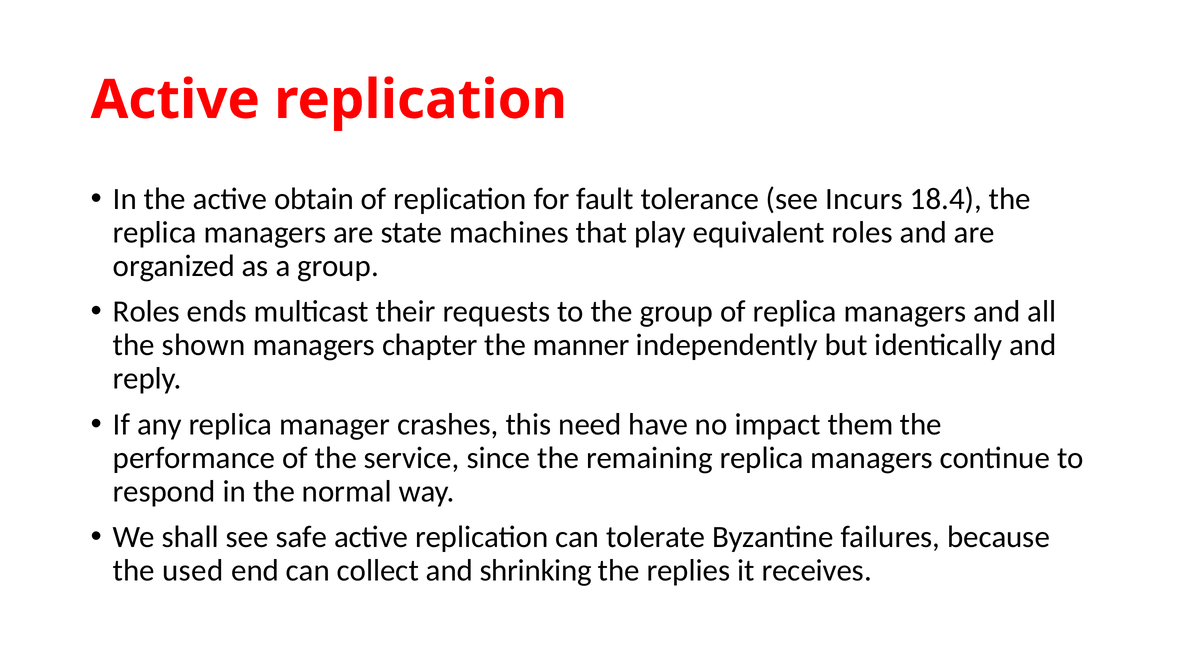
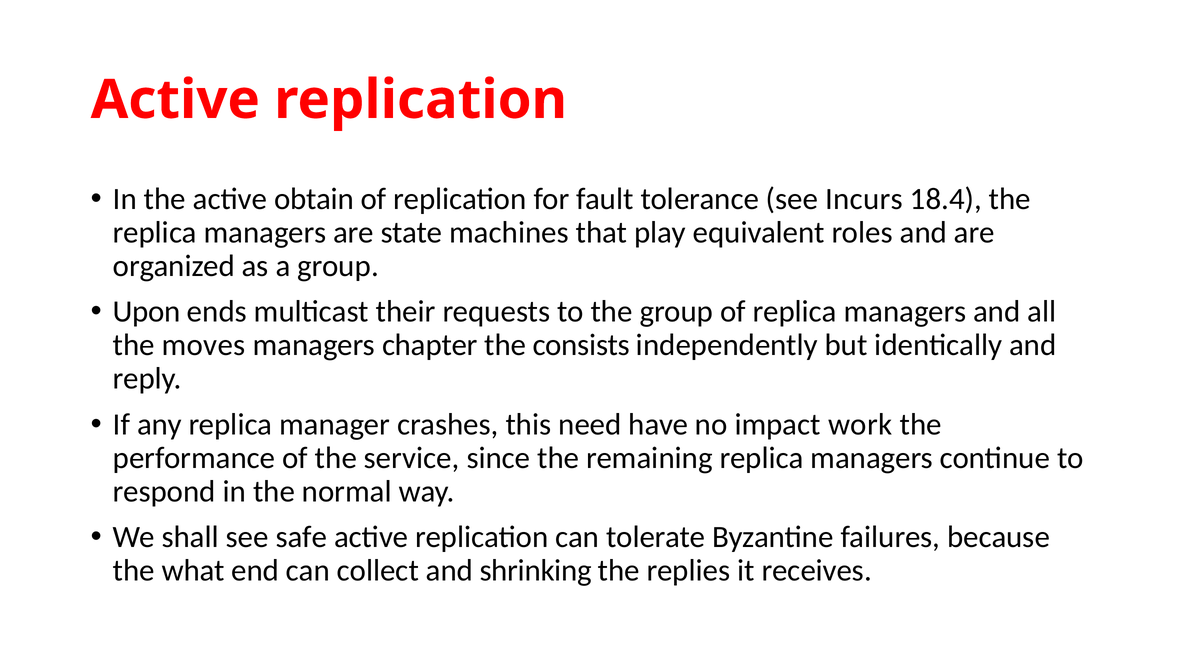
Roles: Roles -> Upon (147, 312)
shown: shown -> moves (204, 345)
manner: manner -> consists (581, 345)
them: them -> work (860, 424)
used: used -> what (193, 570)
